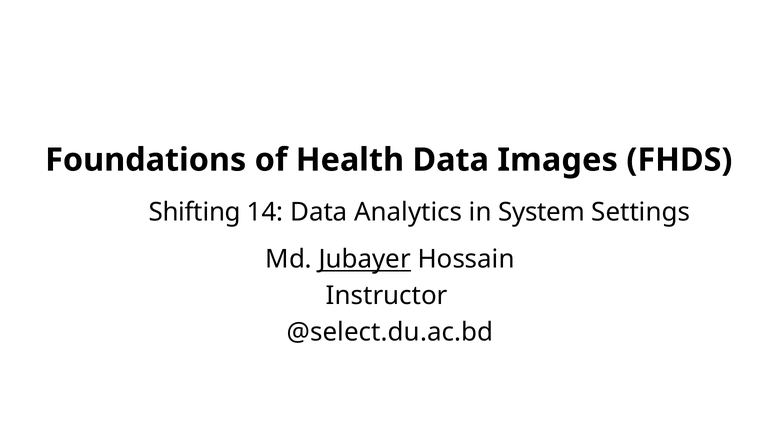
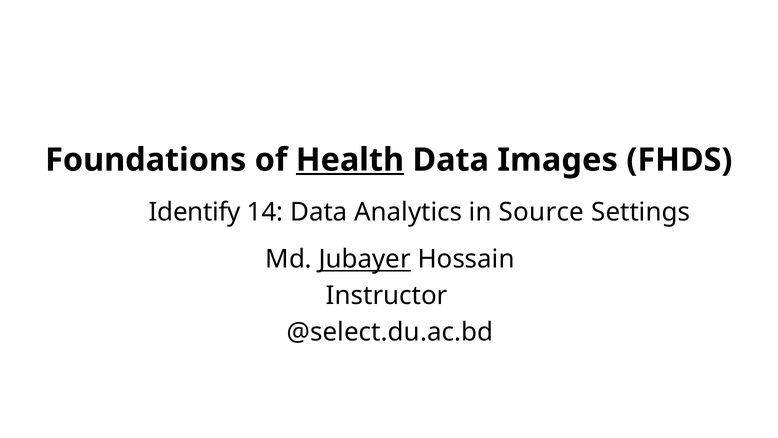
Health underline: none -> present (350, 160)
Shifting: Shifting -> Identify (195, 212)
System: System -> Source (541, 212)
